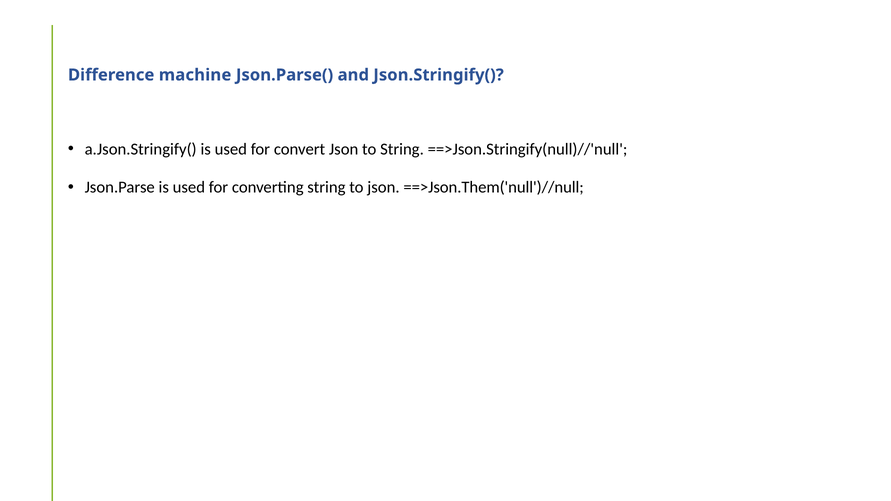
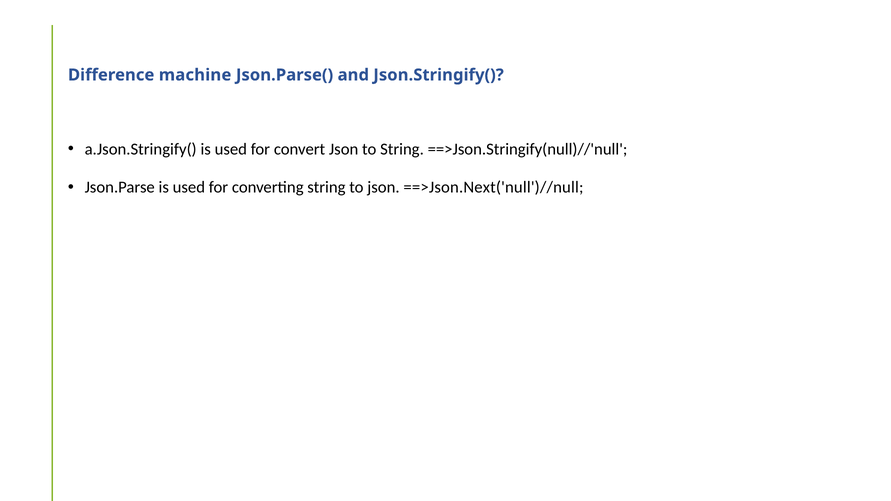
==>Json.Them('null')//null: ==>Json.Them('null')//null -> ==>Json.Next('null')//null (493, 187)
